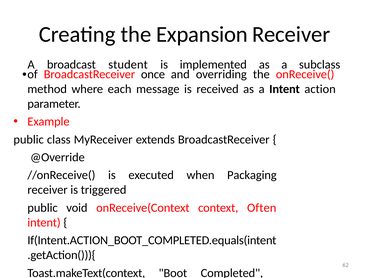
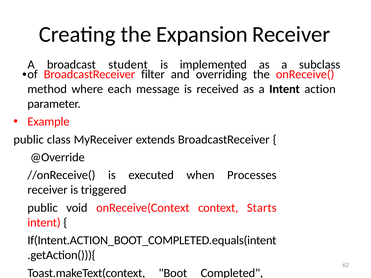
once: once -> filter (153, 74)
Packaging: Packaging -> Processes (252, 175)
Often: Often -> Starts (262, 208)
